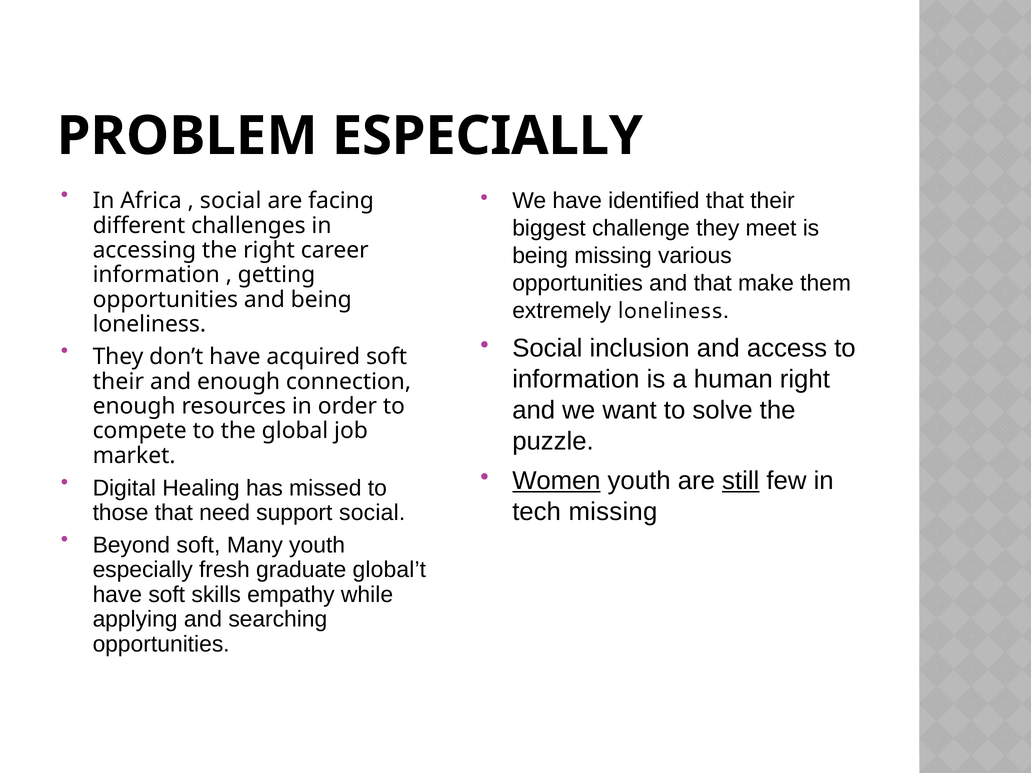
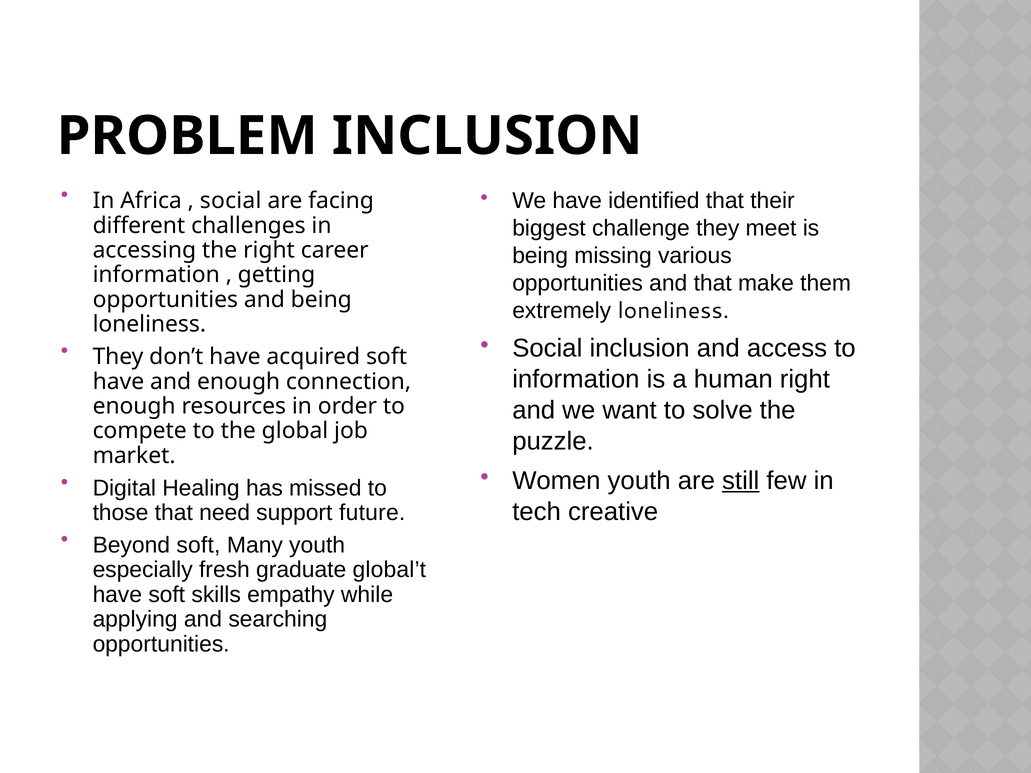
PROBLEM ESPECIALLY: ESPECIALLY -> INCLUSION (487, 136)
their: their -> have (118, 382)
Women underline: present -> none (556, 481)
tech missing: missing -> creative (613, 512)
support social: social -> future (372, 513)
